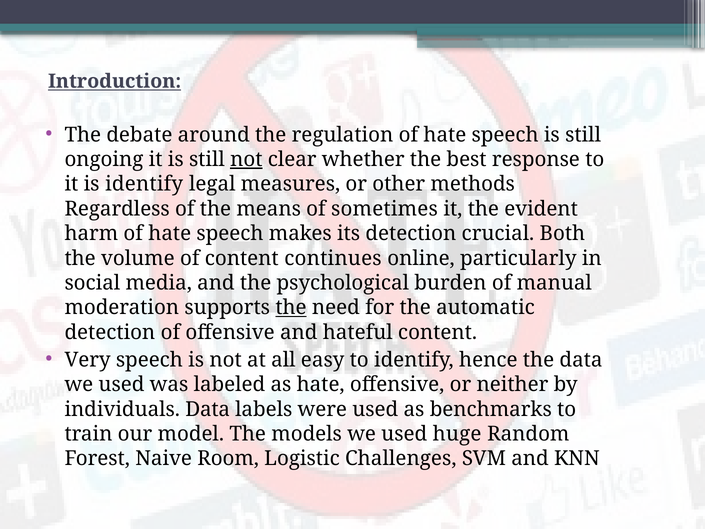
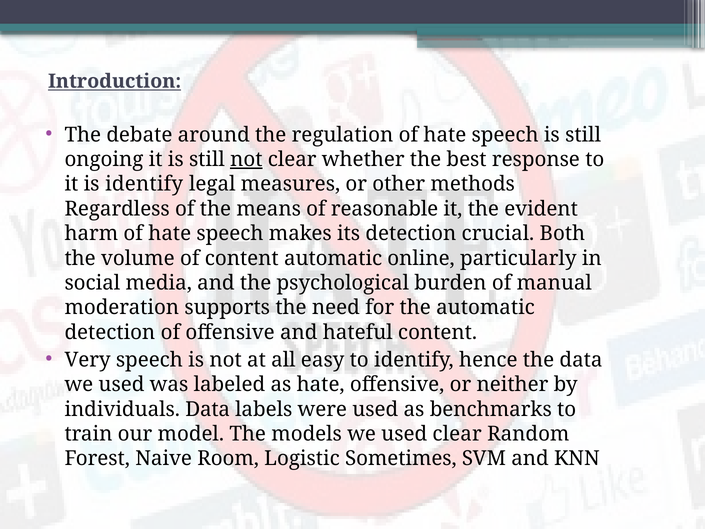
sometimes: sometimes -> reasonable (385, 209)
content continues: continues -> automatic (333, 258)
the underline: present -> none (291, 307)
used huge: huge -> clear (457, 434)
Challenges: Challenges -> Sometimes (401, 458)
